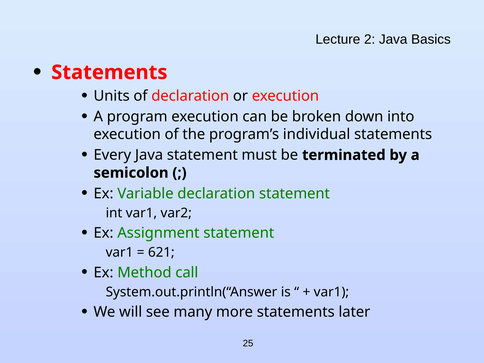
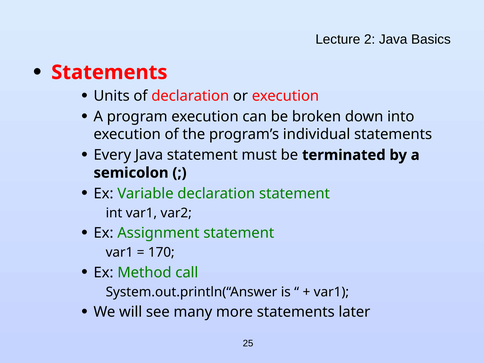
621: 621 -> 170 (161, 253)
